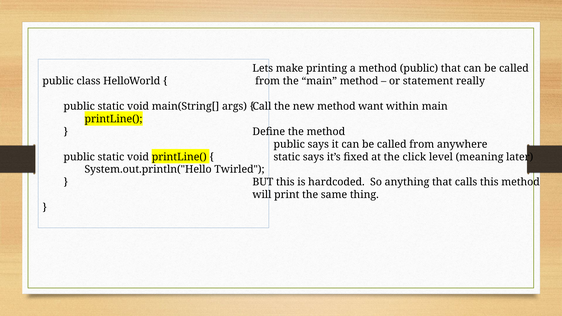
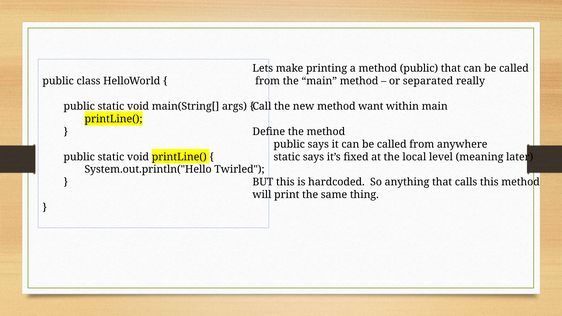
statement: statement -> separated (428, 81)
click: click -> local (414, 157)
